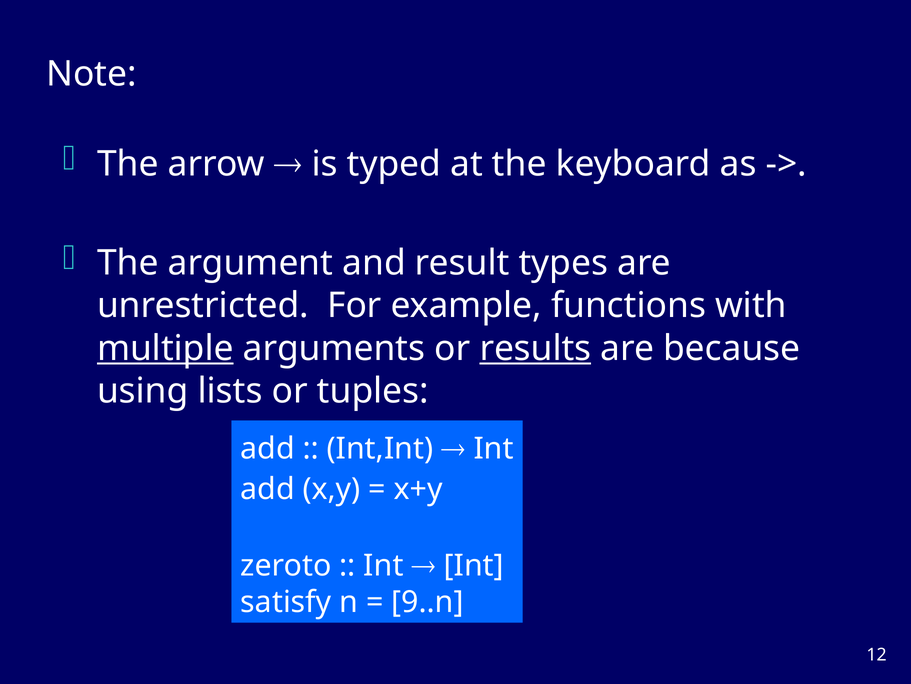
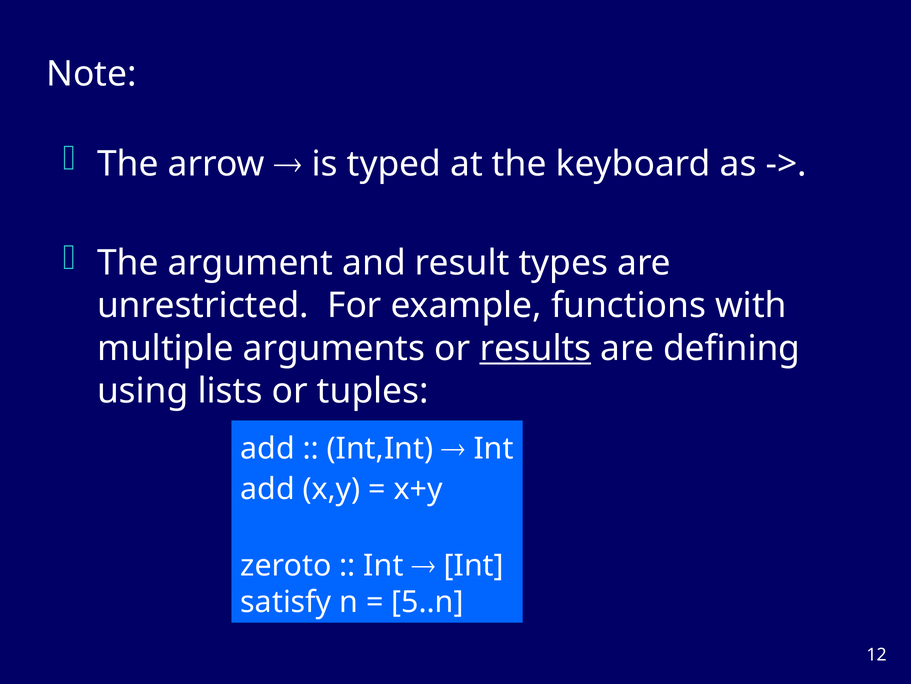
multiple underline: present -> none (165, 348)
because: because -> defining (732, 348)
9..n: 9..n -> 5..n (427, 601)
